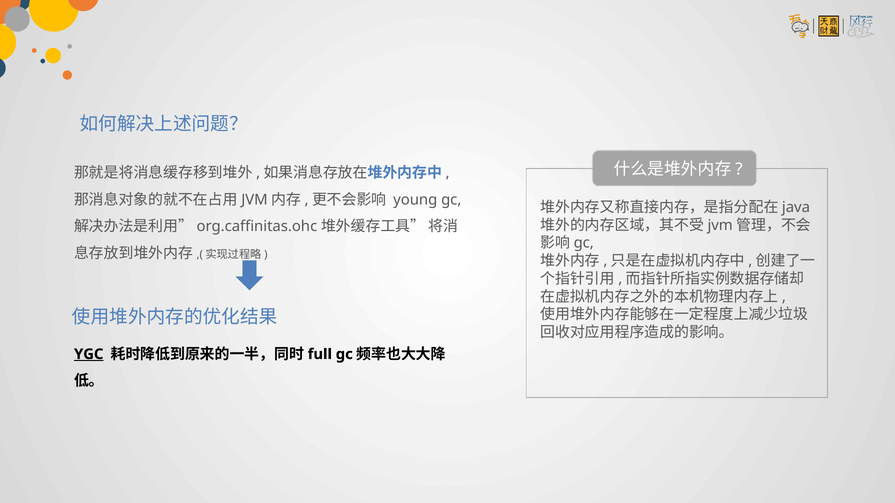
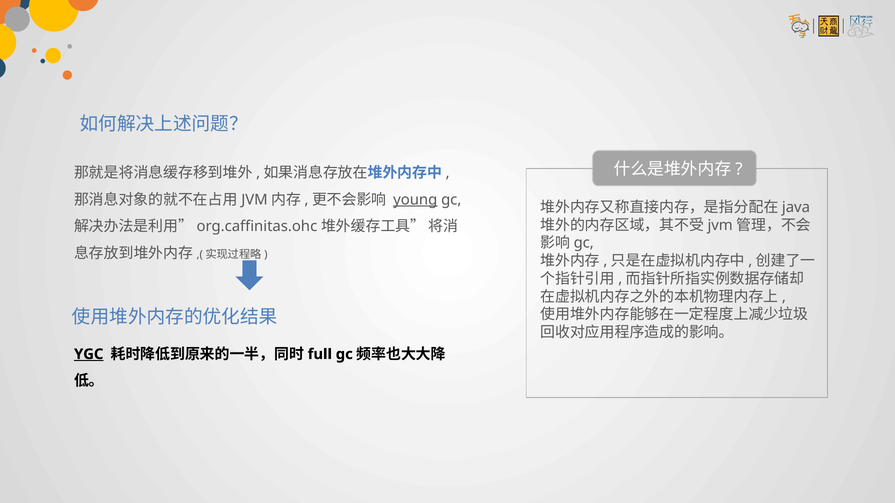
young underline: none -> present (415, 200)
